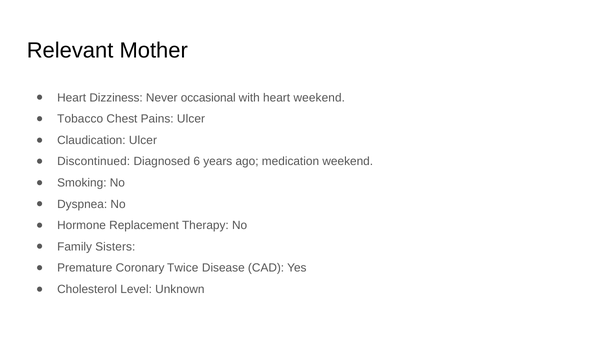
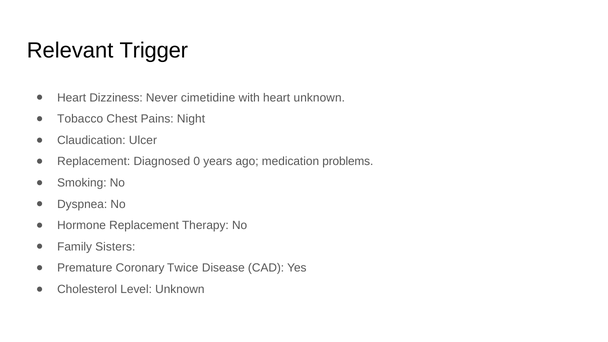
Mother: Mother -> Trigger (154, 50)
occasional: occasional -> cimetidine (208, 98)
heart weekend: weekend -> unknown (319, 98)
Pains Ulcer: Ulcer -> Night (191, 119)
Discontinued: Discontinued -> Replacement (94, 162)
6: 6 -> 0 (197, 162)
medication weekend: weekend -> problems (348, 162)
